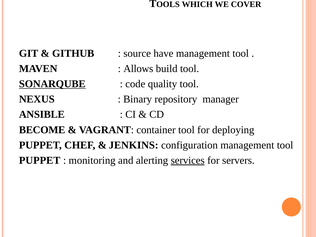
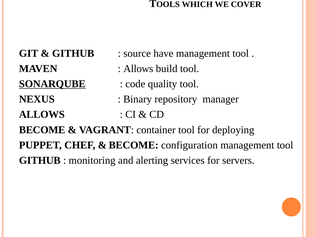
ANSIBLE: ANSIBLE -> ALLOWS (42, 115)
JENKINS: JENKINS -> BECOME (134, 145)
PUPPET: PUPPET -> GITHUB (40, 160)
services underline: present -> none (188, 160)
